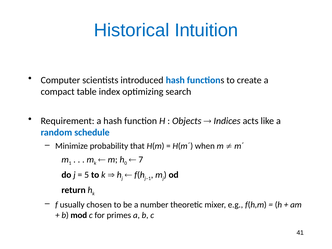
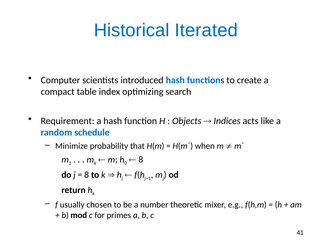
Intuition: Intuition -> Iterated (206, 30)
7: 7 -> 8 (141, 160)
5: 5 -> 8 (87, 175)
